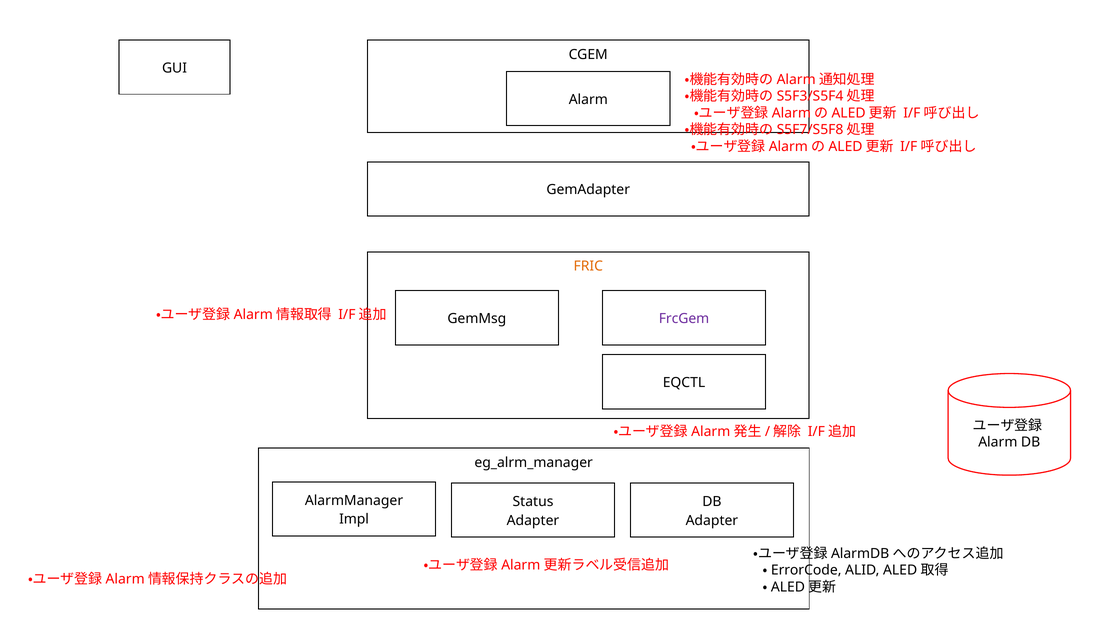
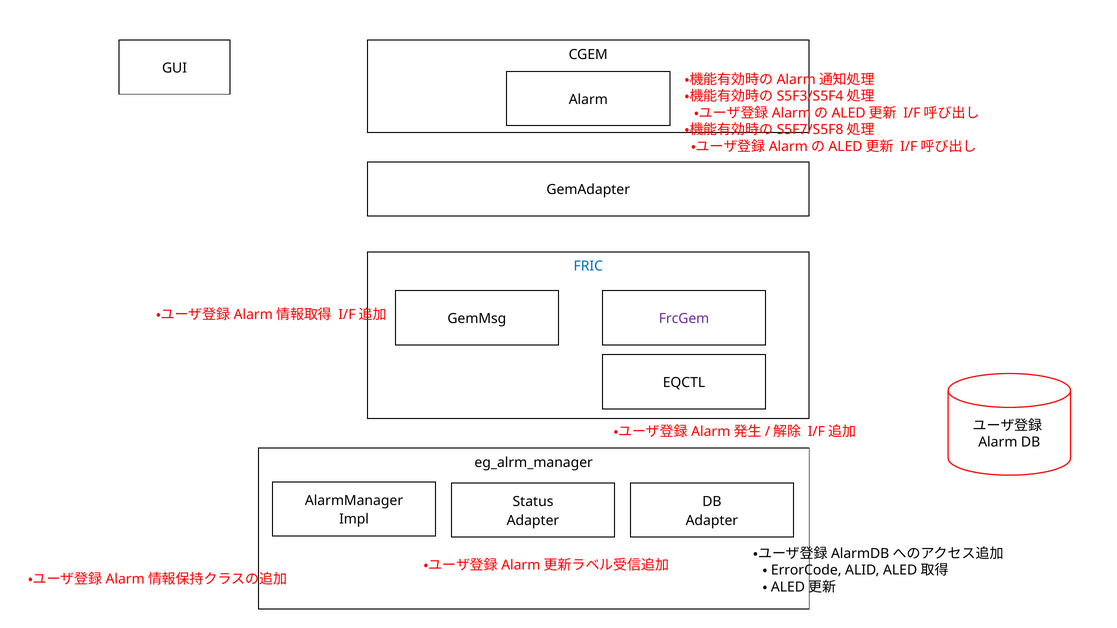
FRIC colour: orange -> blue (588, 266)
